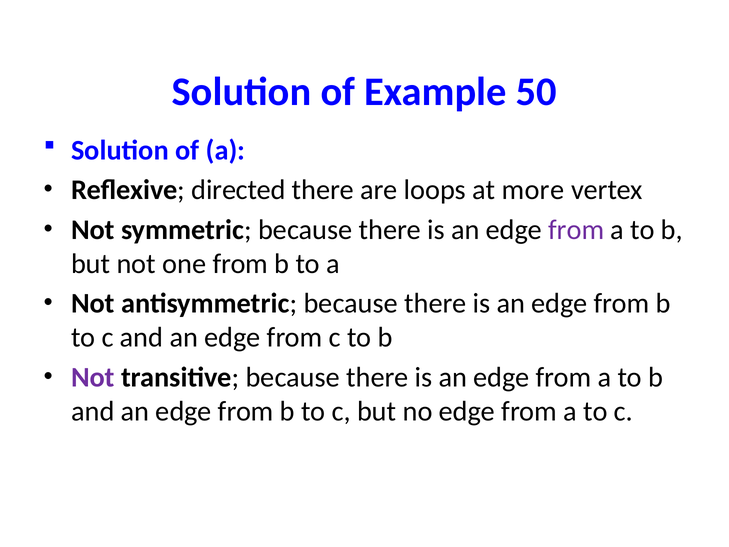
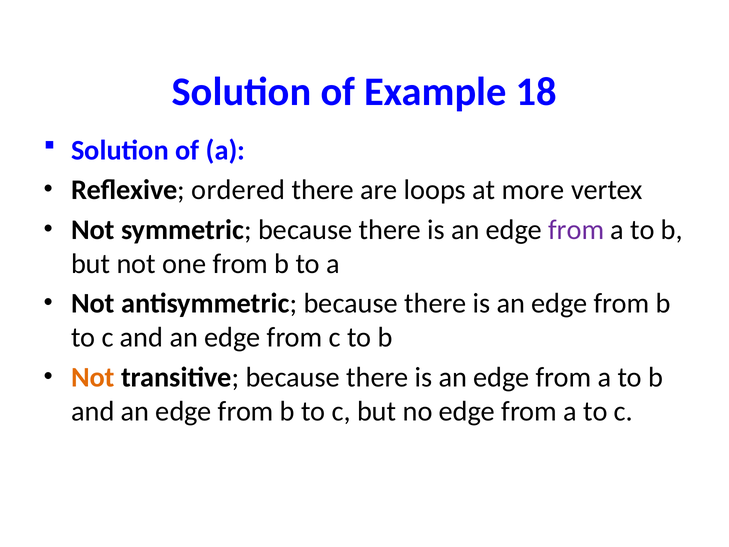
50: 50 -> 18 (536, 92)
directed: directed -> ordered (238, 190)
Not colour: purple -> orange (93, 377)
